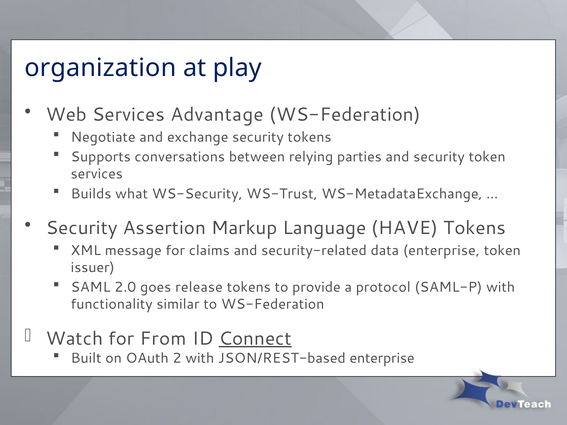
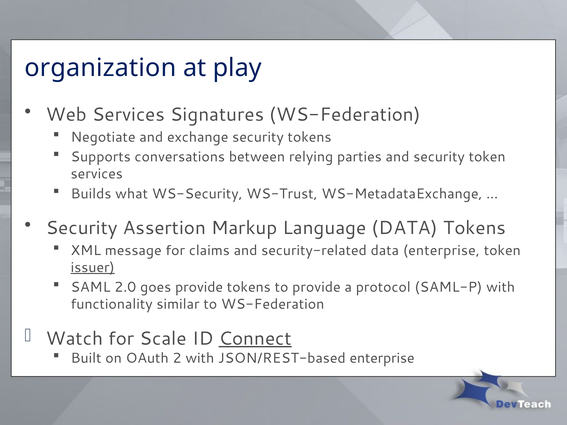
Advantage: Advantage -> Signatures (217, 115)
Language HAVE: HAVE -> DATA (405, 228)
issuer underline: none -> present (93, 267)
goes release: release -> provide (199, 287)
From: From -> Scale (163, 339)
